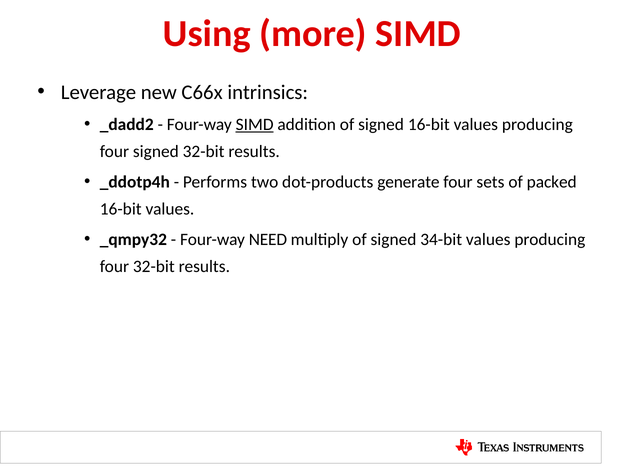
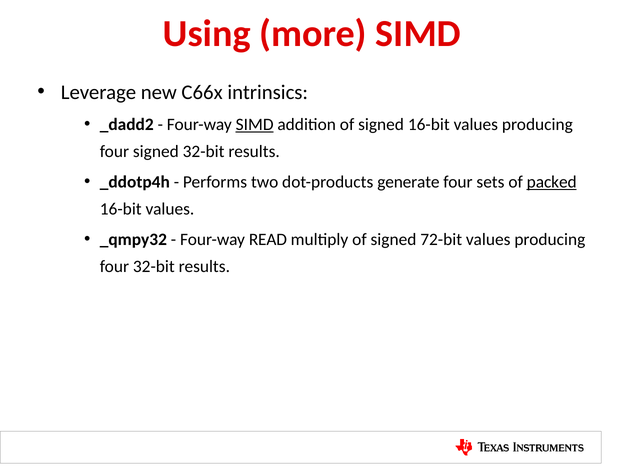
packed underline: none -> present (552, 182)
NEED: NEED -> READ (268, 240)
34-bit: 34-bit -> 72-bit (441, 240)
